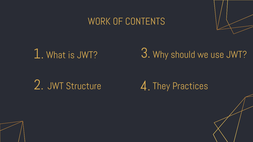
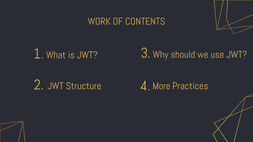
They: They -> More (161, 86)
